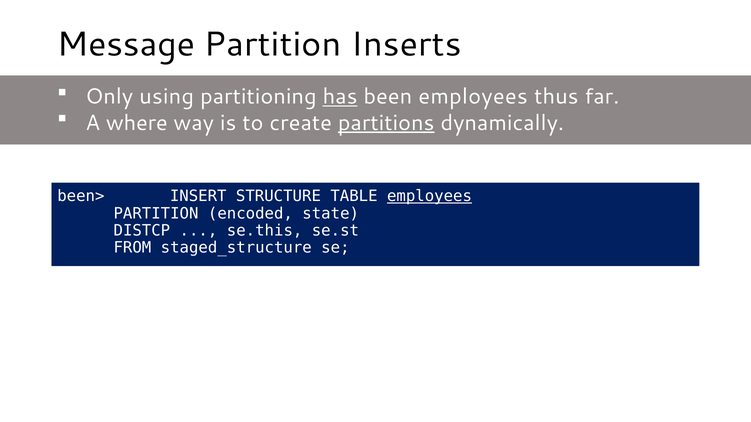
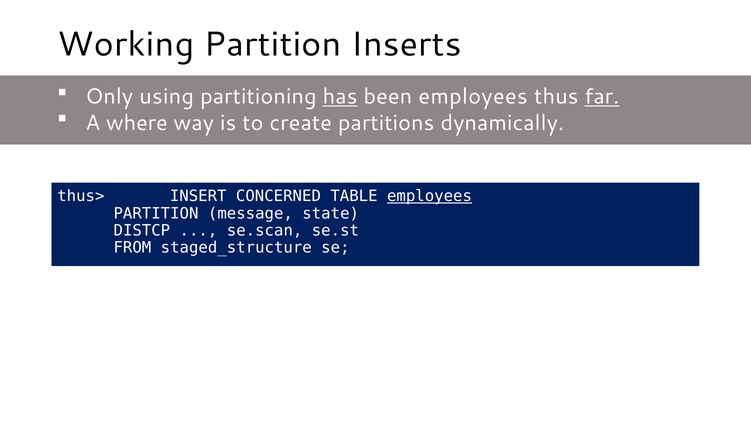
Message: Message -> Working (126, 45)
far underline: none -> present (602, 97)
partitions underline: present -> none (386, 123)
been>: been> -> thus> (81, 196)
STRUCTURE: STRUCTURE -> CONCERNED (278, 196)
encoded: encoded -> message (250, 214)
se.this: se.this -> se.scan (265, 231)
